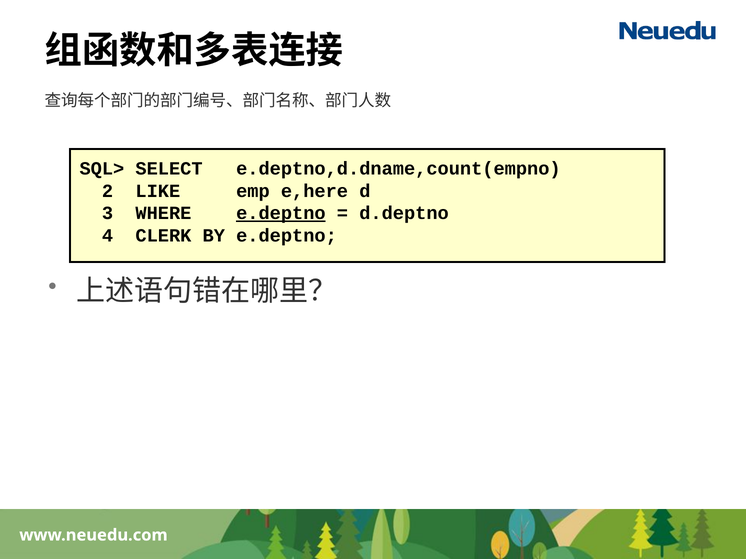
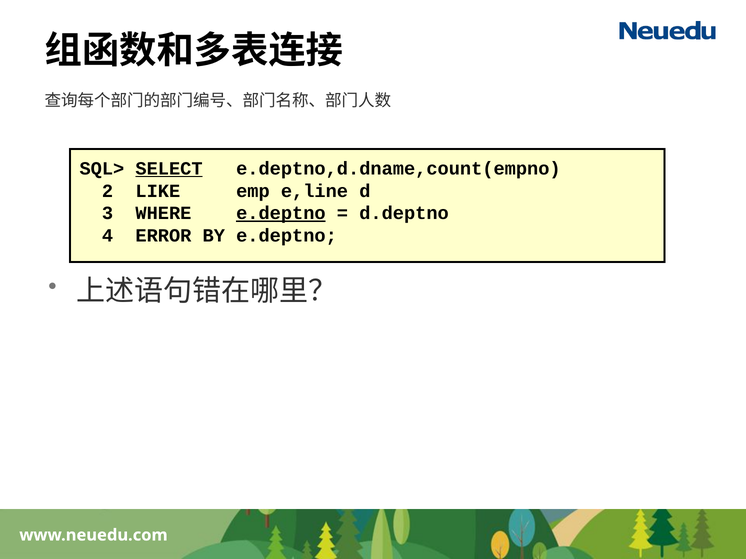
SELECT underline: none -> present (169, 169)
e,here: e,here -> e,line (314, 191)
CLERK: CLERK -> ERROR (163, 236)
